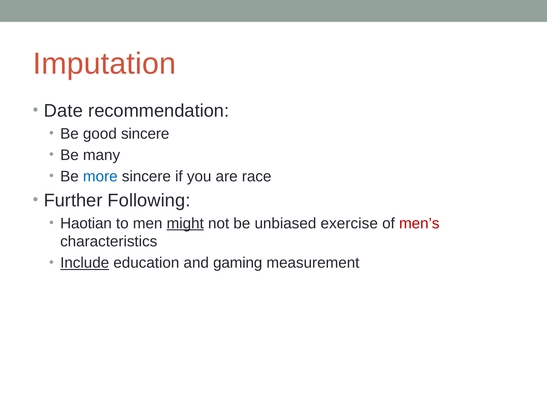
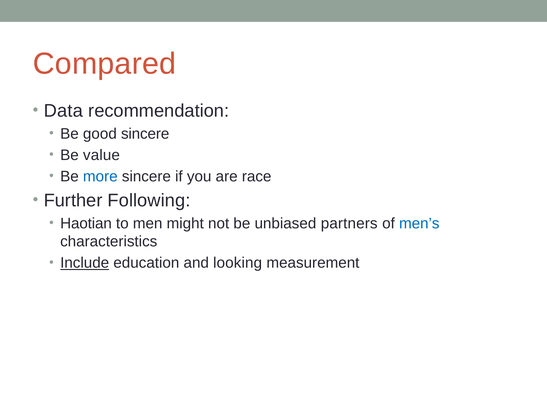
Imputation: Imputation -> Compared (104, 64)
Date: Date -> Data (63, 111)
many: many -> value (101, 155)
might underline: present -> none (185, 223)
exercise: exercise -> partners (349, 223)
men’s colour: red -> blue (419, 223)
gaming: gaming -> looking (238, 262)
